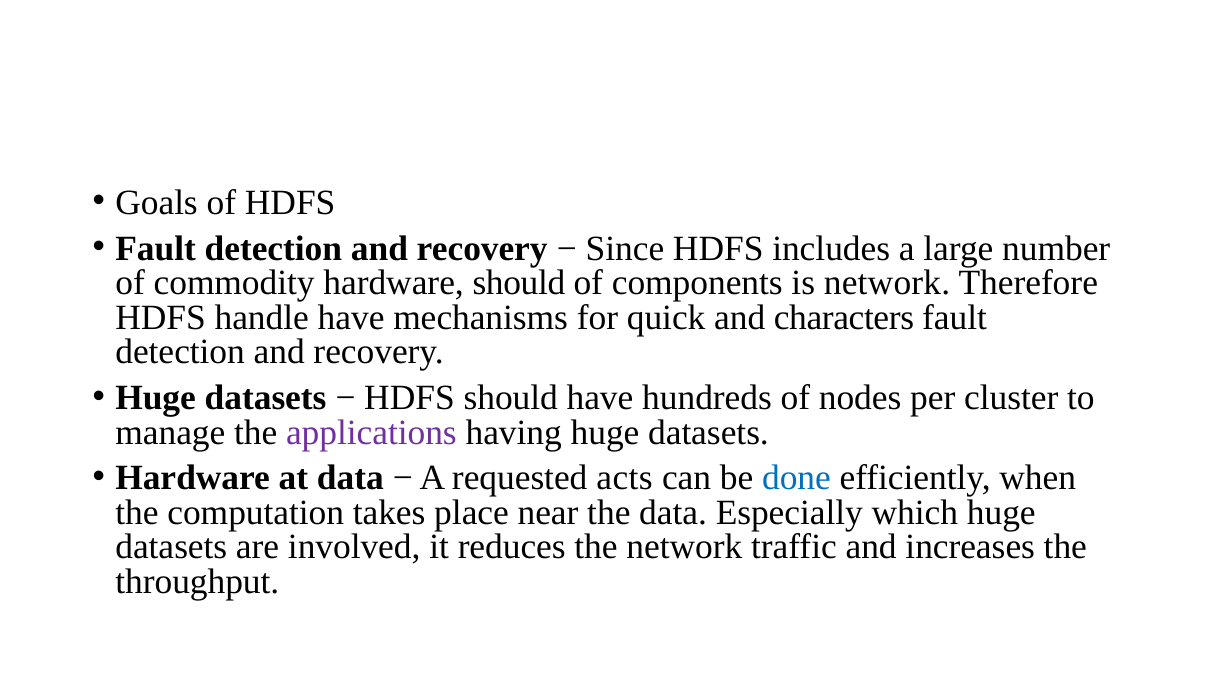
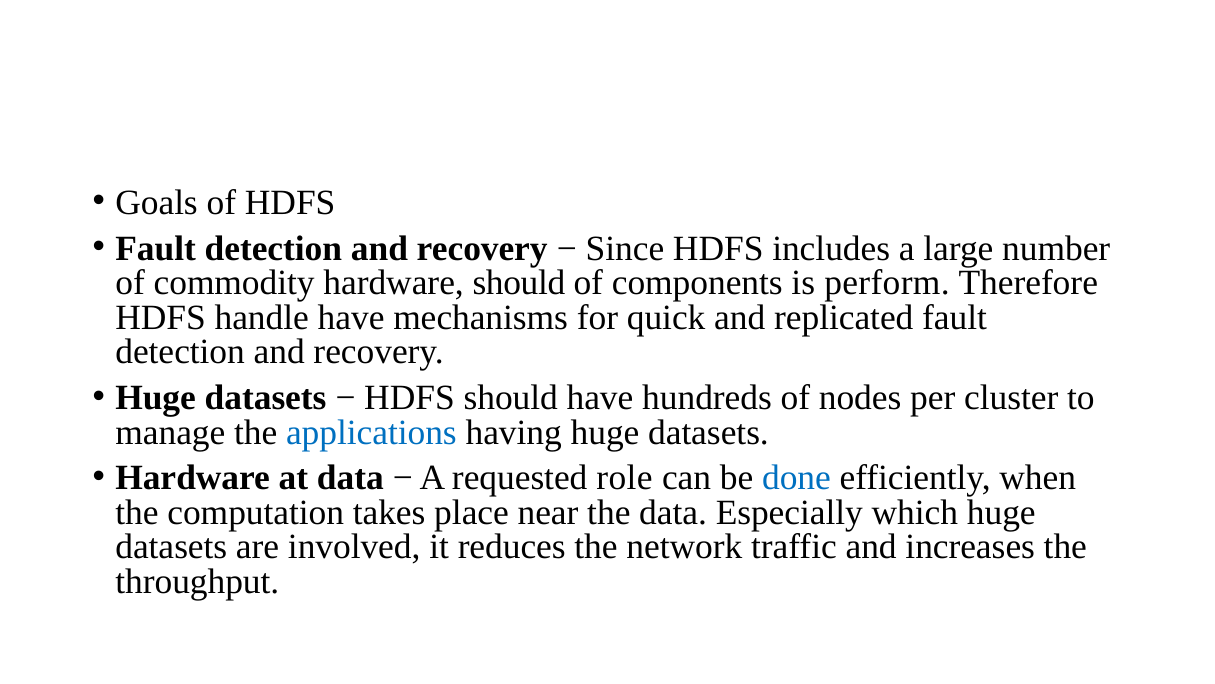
is network: network -> perform (887, 283)
characters: characters -> replicated (844, 317)
applications colour: purple -> blue (371, 432)
acts: acts -> role (625, 478)
